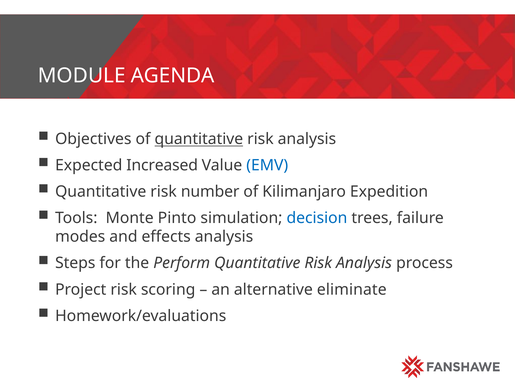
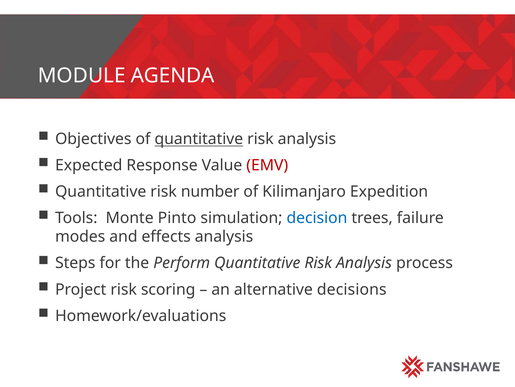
Increased: Increased -> Response (162, 165)
EMV colour: blue -> red (267, 165)
eliminate: eliminate -> decisions (352, 289)
